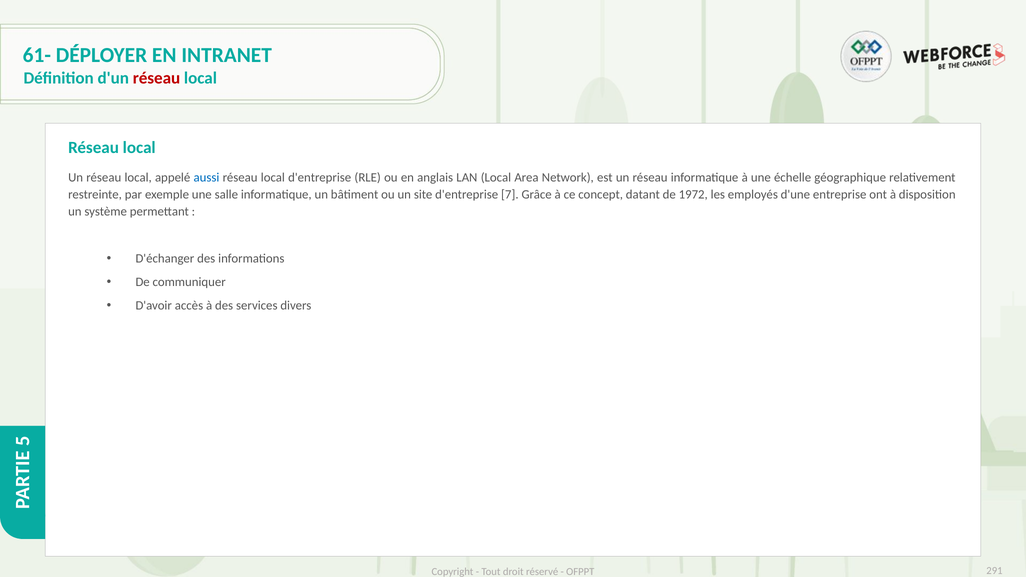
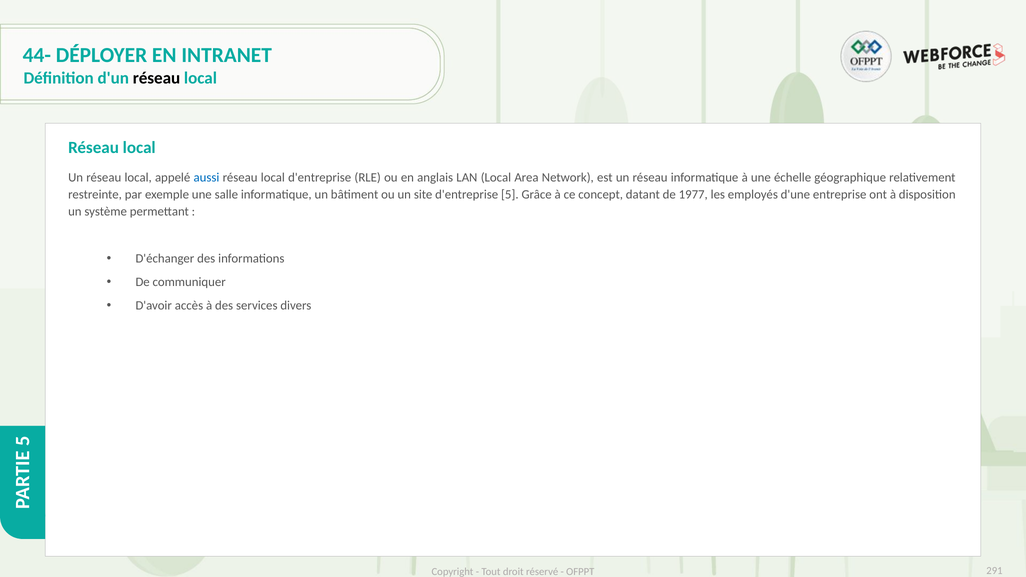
61-: 61- -> 44- (37, 55)
réseau colour: red -> black (156, 78)
d'entreprise 7: 7 -> 5 (510, 195)
1972: 1972 -> 1977 (693, 195)
